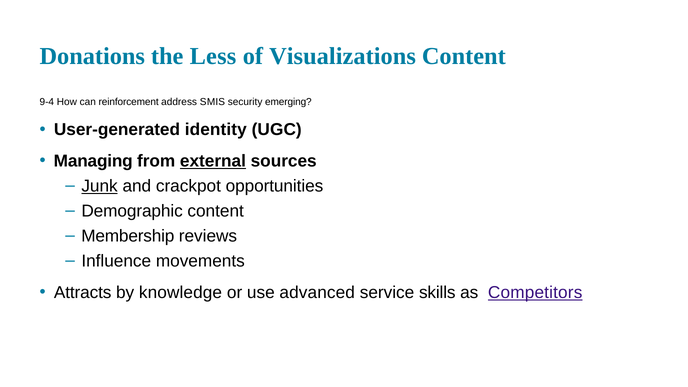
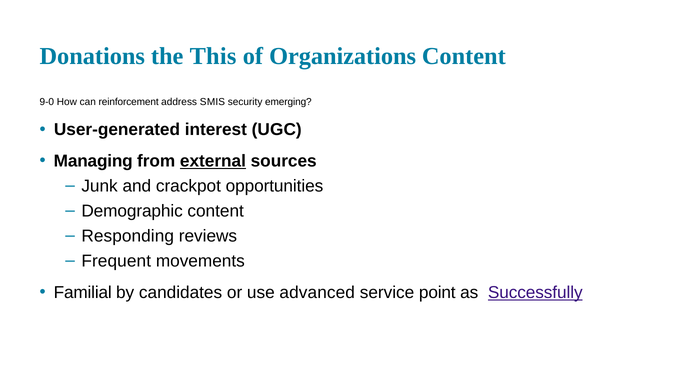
Less: Less -> This (213, 56)
Visualizations: Visualizations -> Organizations (343, 56)
9-4: 9-4 -> 9-0 (47, 102)
identity: identity -> interest (216, 130)
Junk underline: present -> none (100, 186)
Membership: Membership -> Responding (128, 236)
Influence: Influence -> Frequent (116, 261)
Attracts: Attracts -> Familial (83, 292)
knowledge: knowledge -> candidates (181, 292)
skills: skills -> point (437, 292)
Competitors: Competitors -> Successfully (535, 292)
